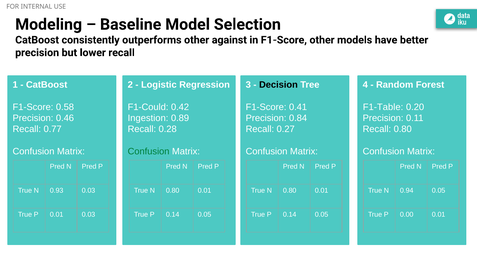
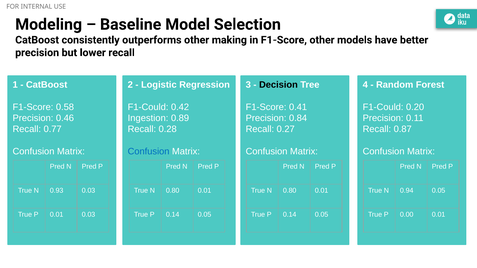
against: against -> making (229, 40)
F1-Table: F1-Table -> F1-Could (383, 107)
Recall 0.80: 0.80 -> 0.87 (403, 129)
Confusion colour: green -> blue (149, 152)
